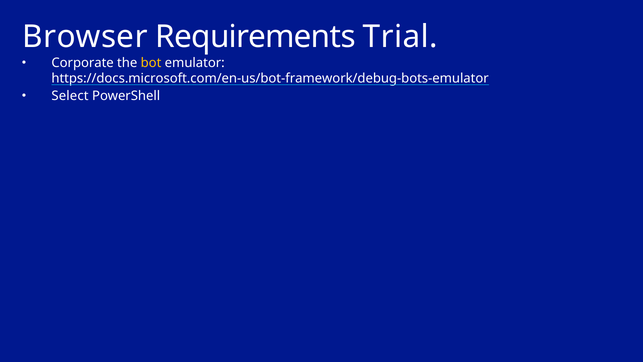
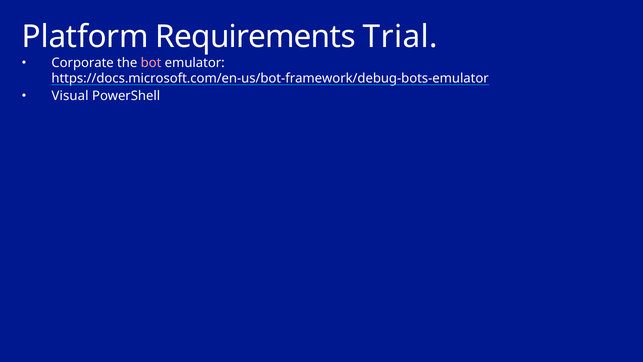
Browser: Browser -> Platform (85, 37)
bot colour: yellow -> pink (151, 63)
Select: Select -> Visual (70, 96)
